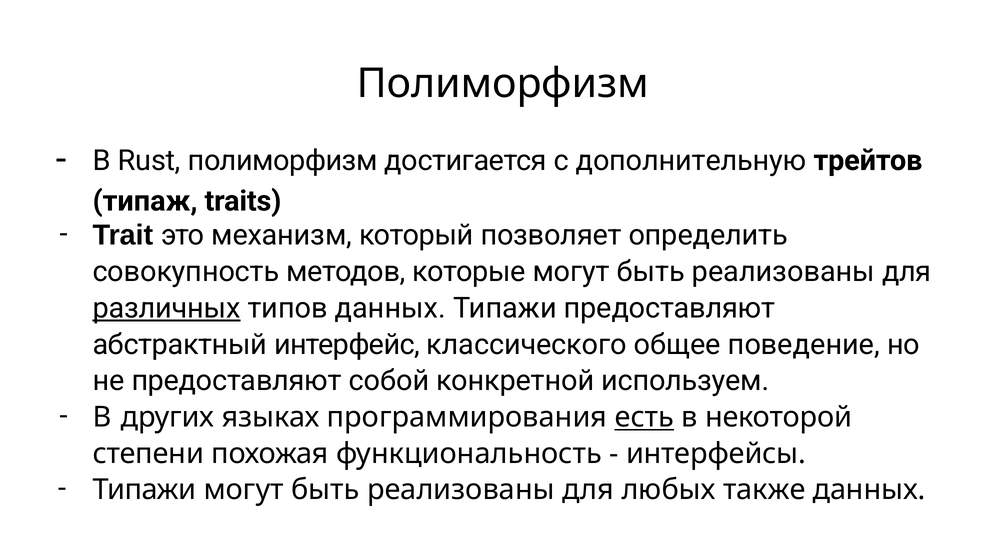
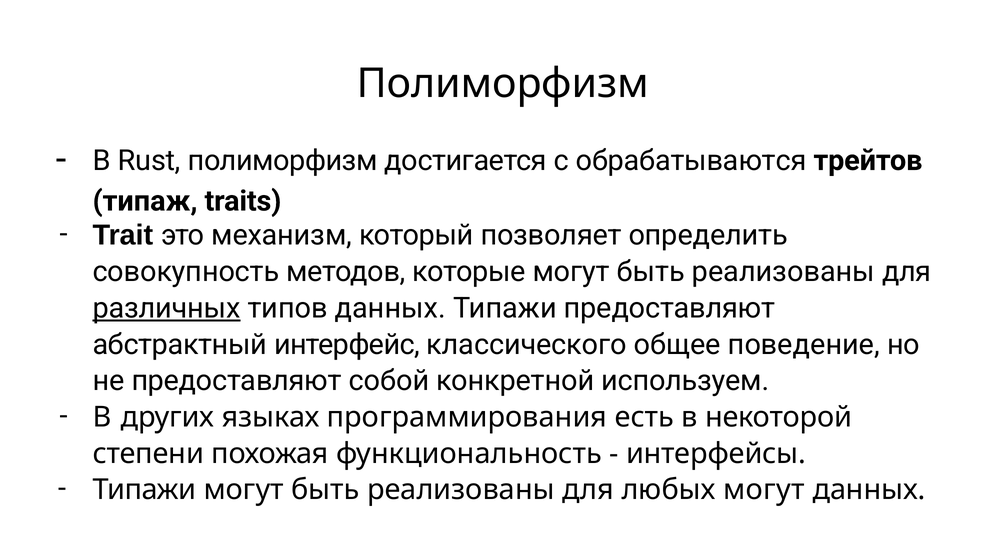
дополнительную: дополнительную -> обрабатываются (691, 161)
есть underline: present -> none (644, 418)
любых также: также -> могут (764, 490)
